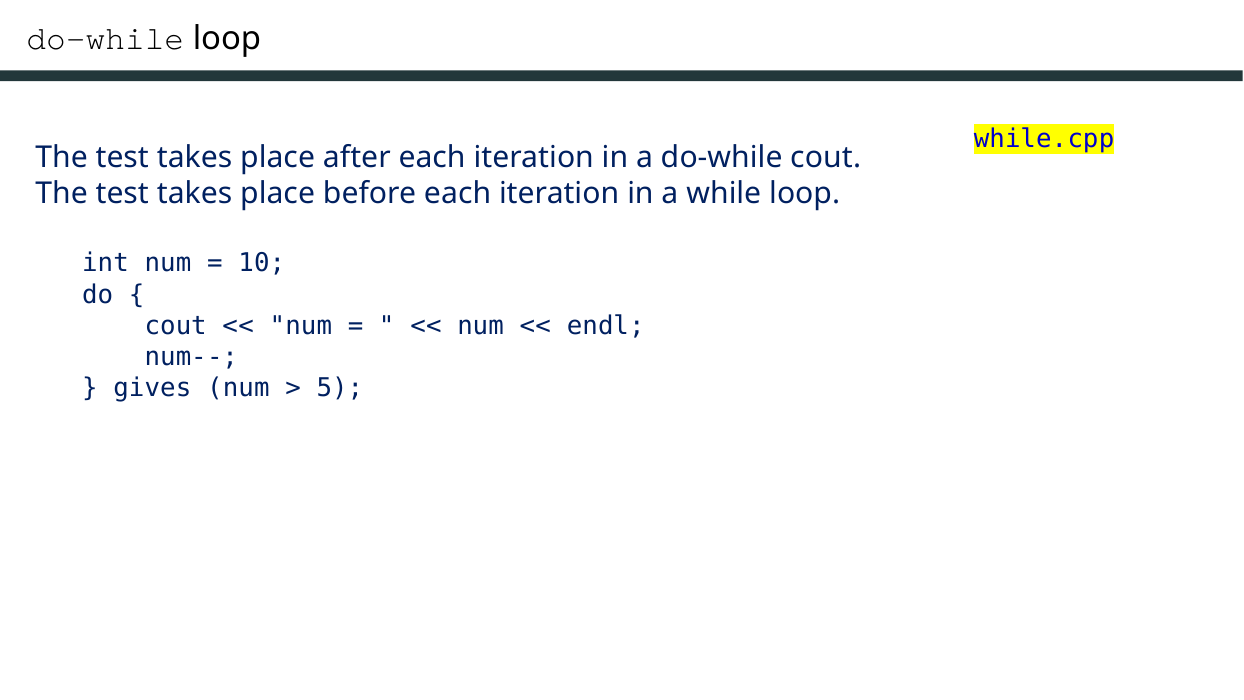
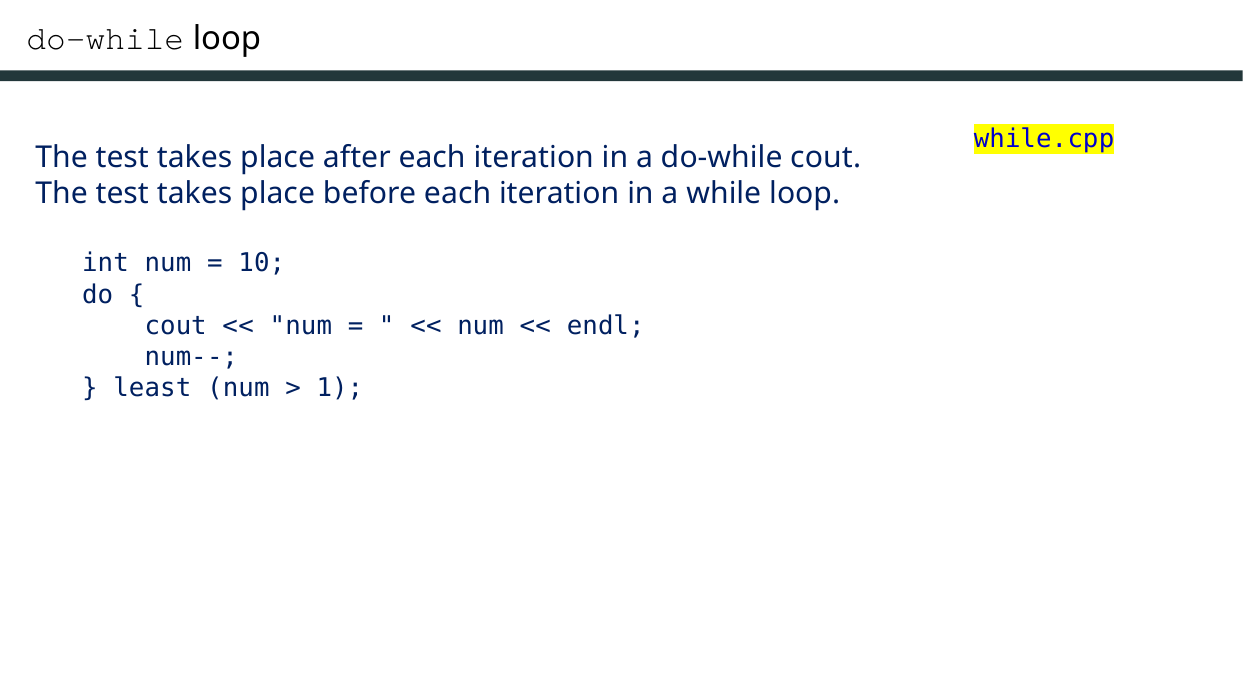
gives: gives -> least (152, 388)
5: 5 -> 1 (340, 388)
